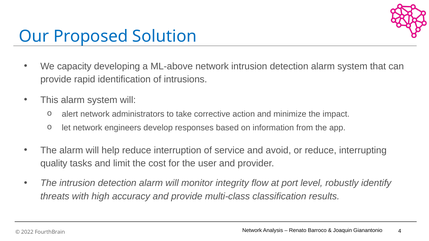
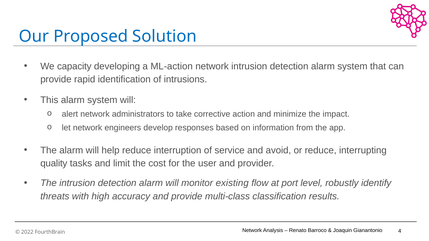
ML-above: ML-above -> ML-action (172, 66)
integrity: integrity -> existing (232, 183)
